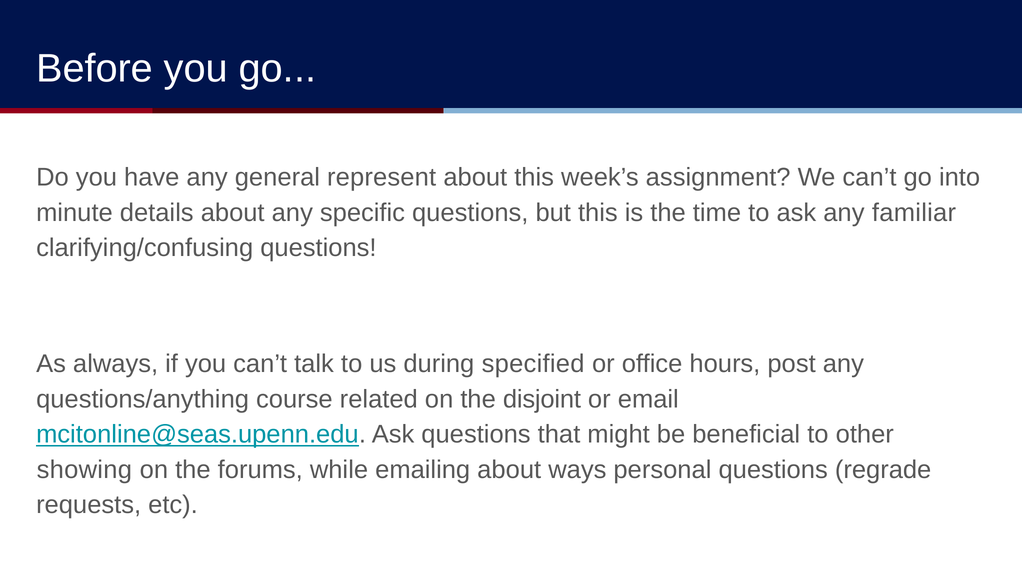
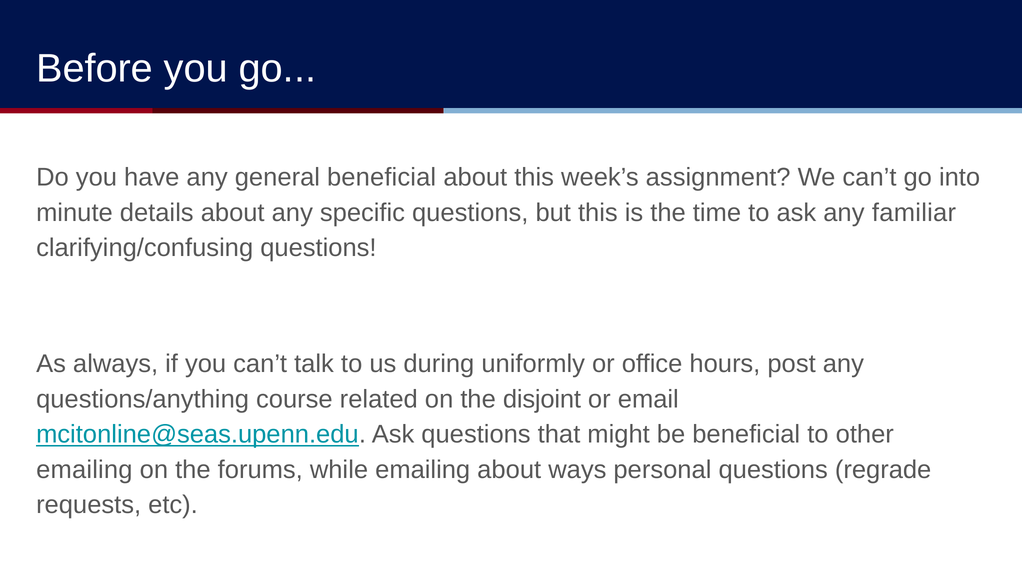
general represent: represent -> beneficial (382, 177)
specified: specified -> uniformly (533, 364)
showing: showing -> emailing (84, 469)
